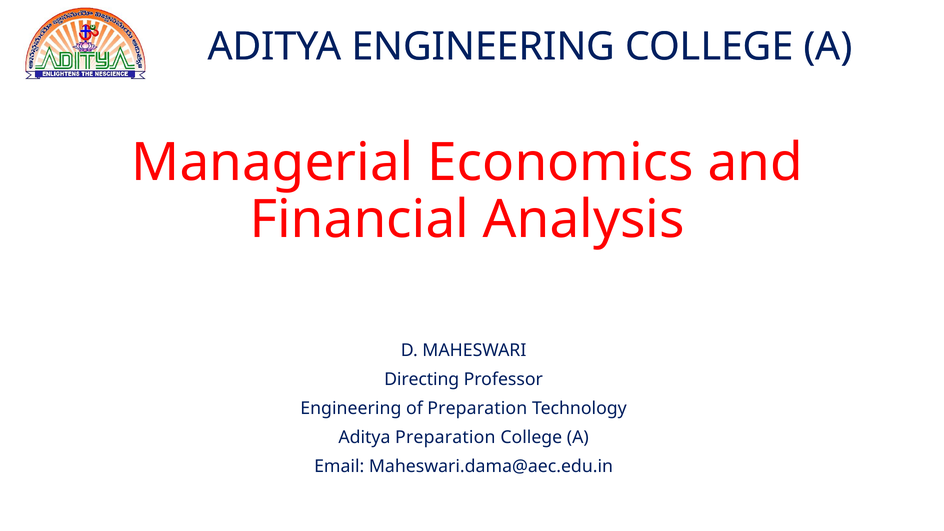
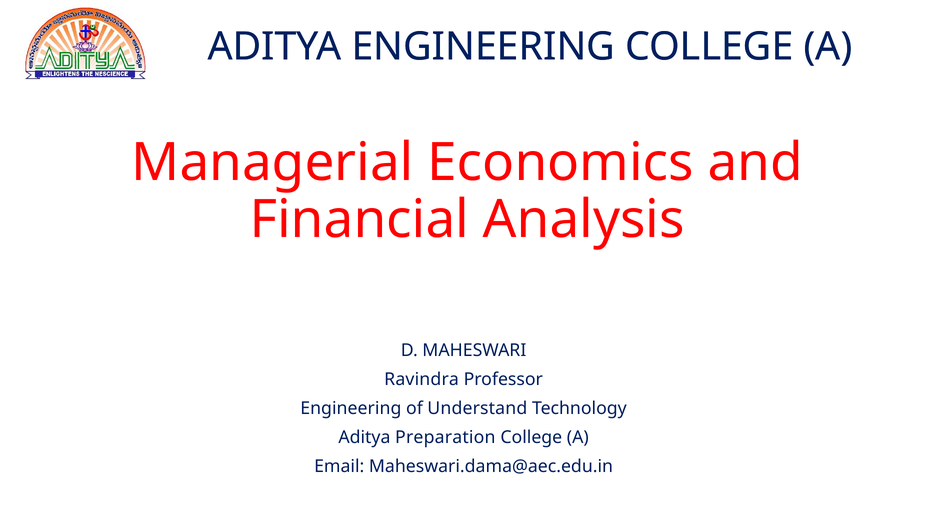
Directing: Directing -> Ravindra (422, 379)
of Preparation: Preparation -> Understand (477, 408)
